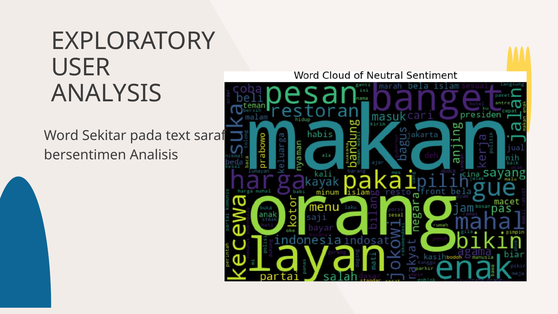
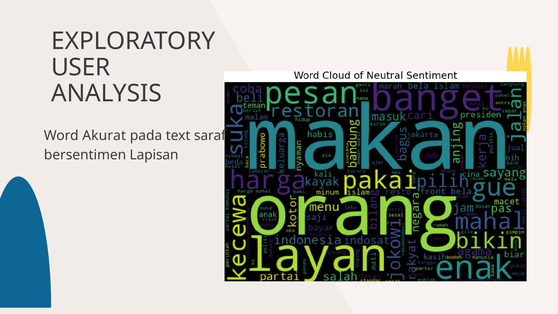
Sekitar: Sekitar -> Akurat (104, 136)
Analisis: Analisis -> Lapisan (154, 155)
